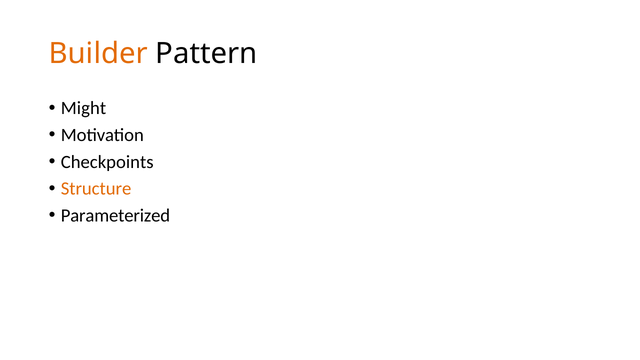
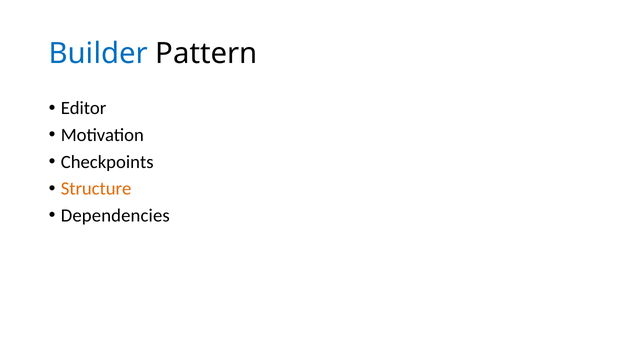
Builder colour: orange -> blue (98, 54)
Might: Might -> Editor (84, 108)
Parameterized: Parameterized -> Dependencies (115, 216)
